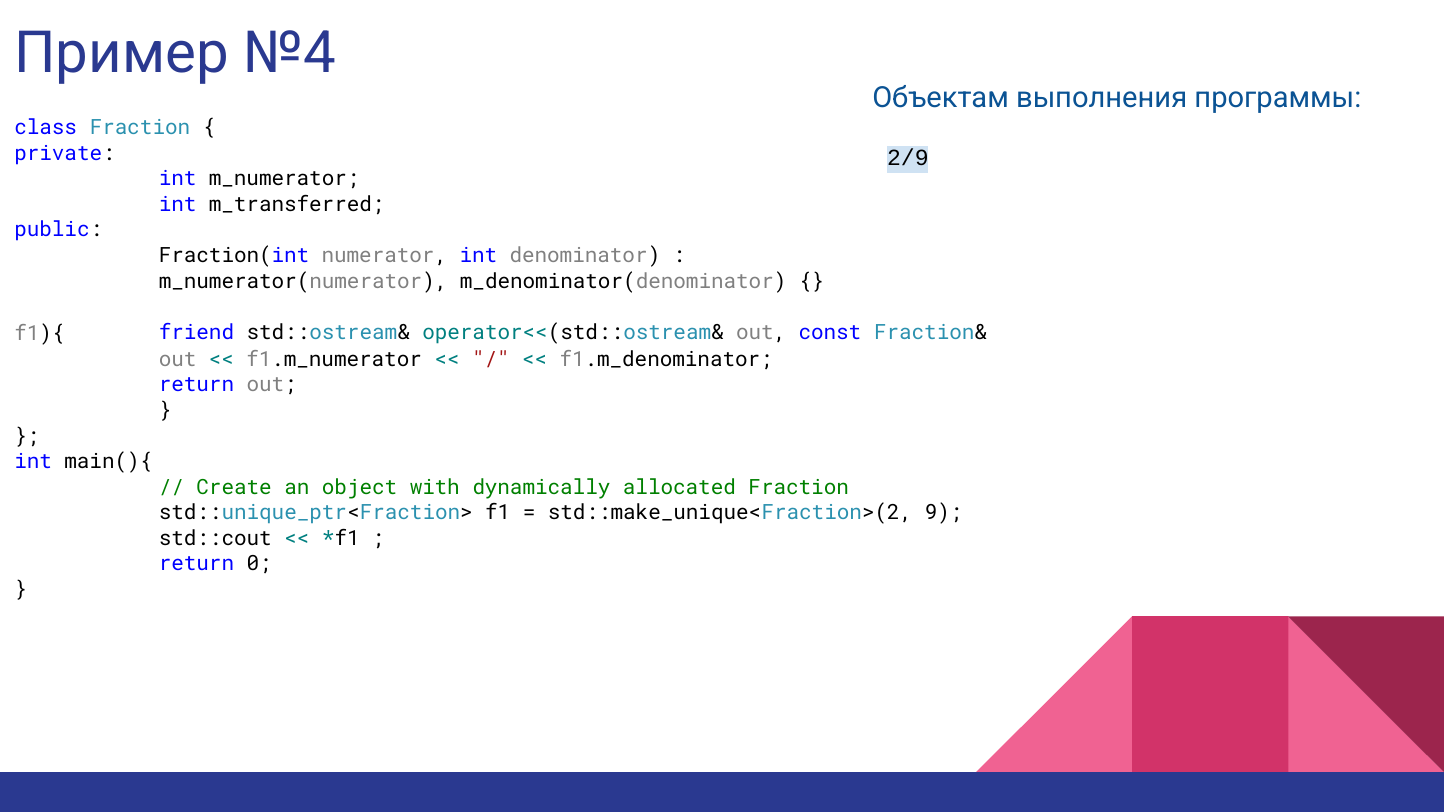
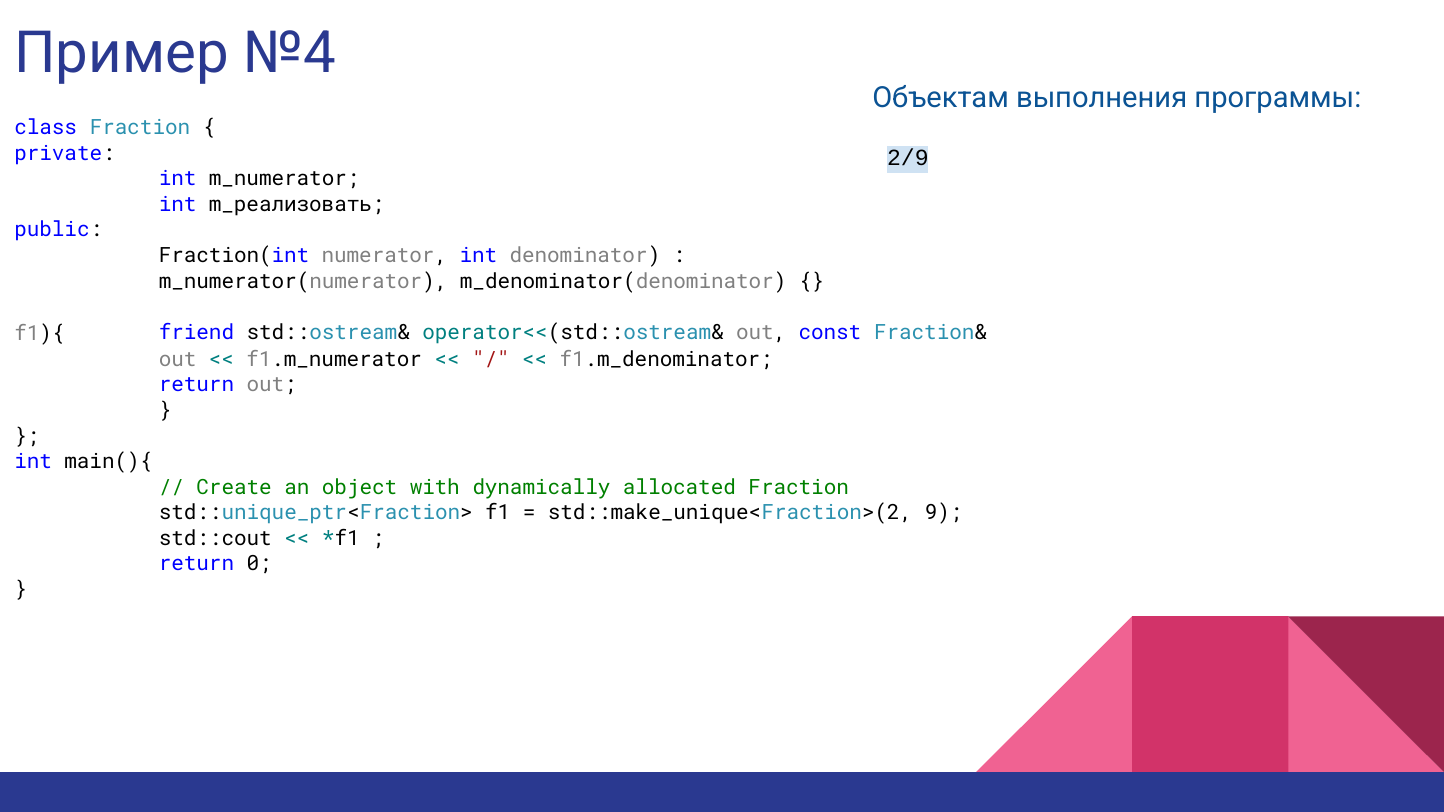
m_transferred: m_transferred -> m_реализовать (297, 204)
